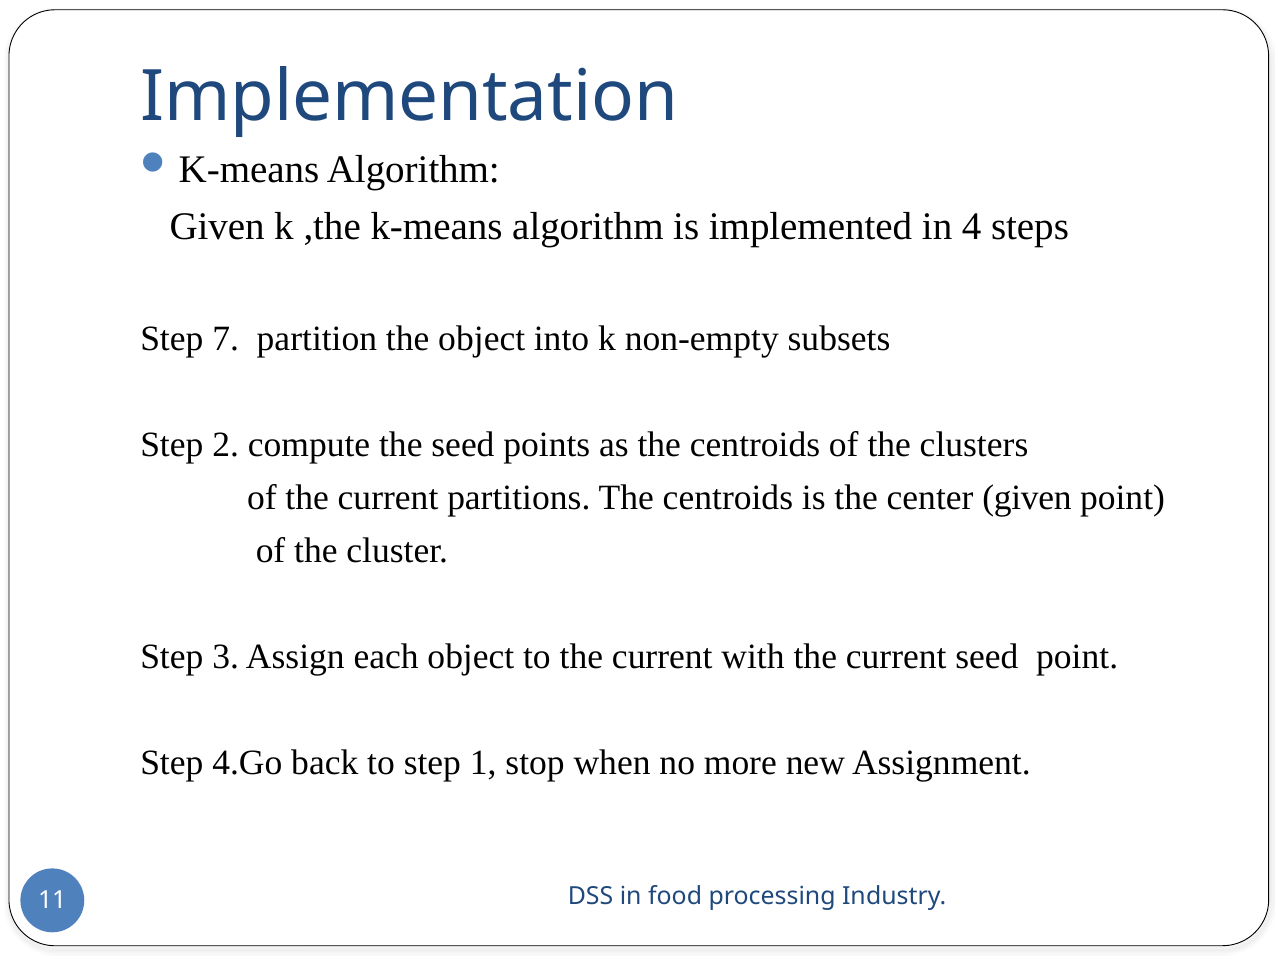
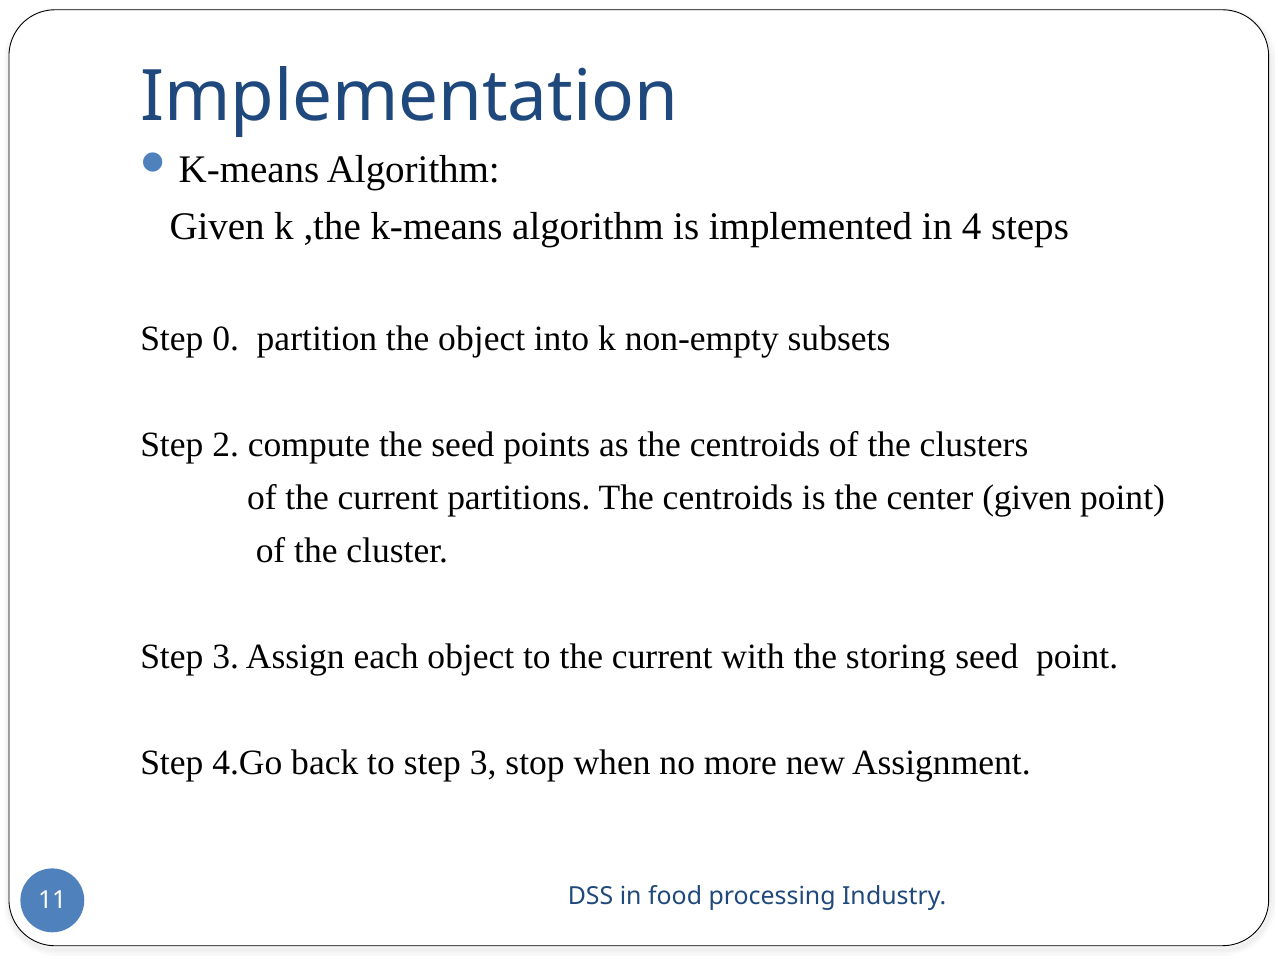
7: 7 -> 0 (226, 339)
with the current: current -> storing (896, 656)
to step 1: 1 -> 3 (483, 762)
